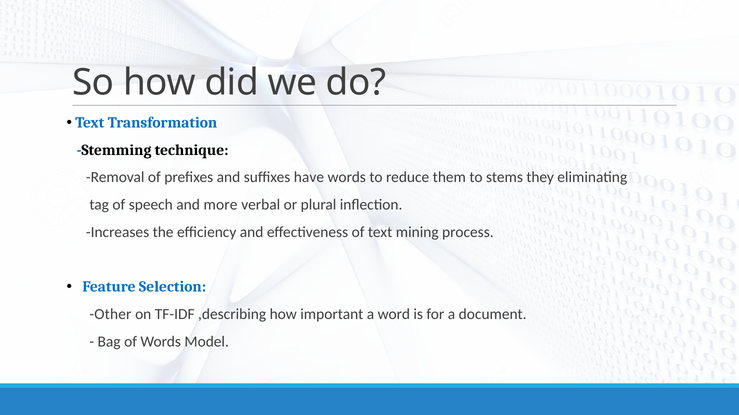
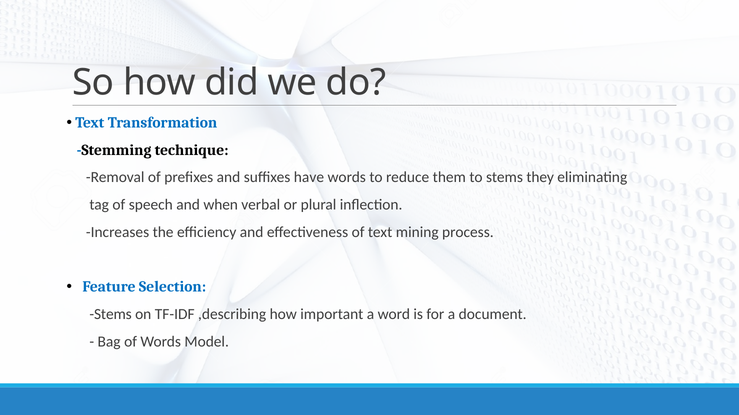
more: more -> when (221, 205)
Other: Other -> Stems (111, 315)
